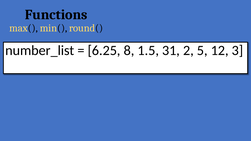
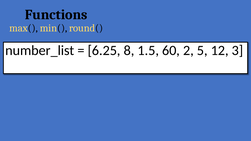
31: 31 -> 60 (171, 51)
